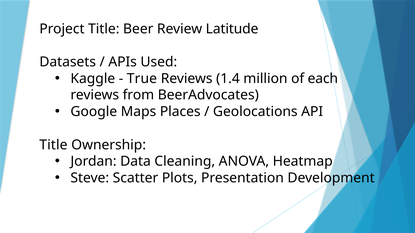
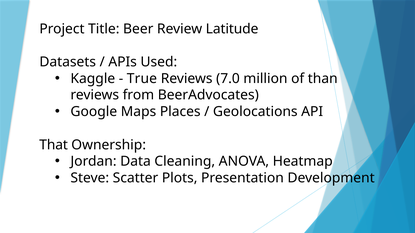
1.4: 1.4 -> 7.0 (228, 79)
each: each -> than (323, 79)
Title: Title -> That (54, 145)
